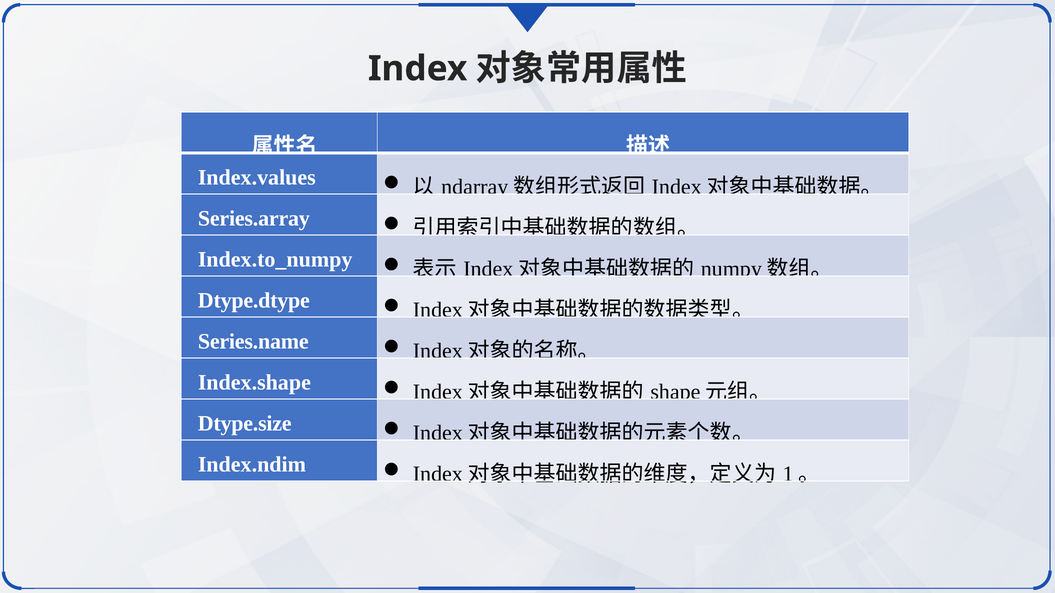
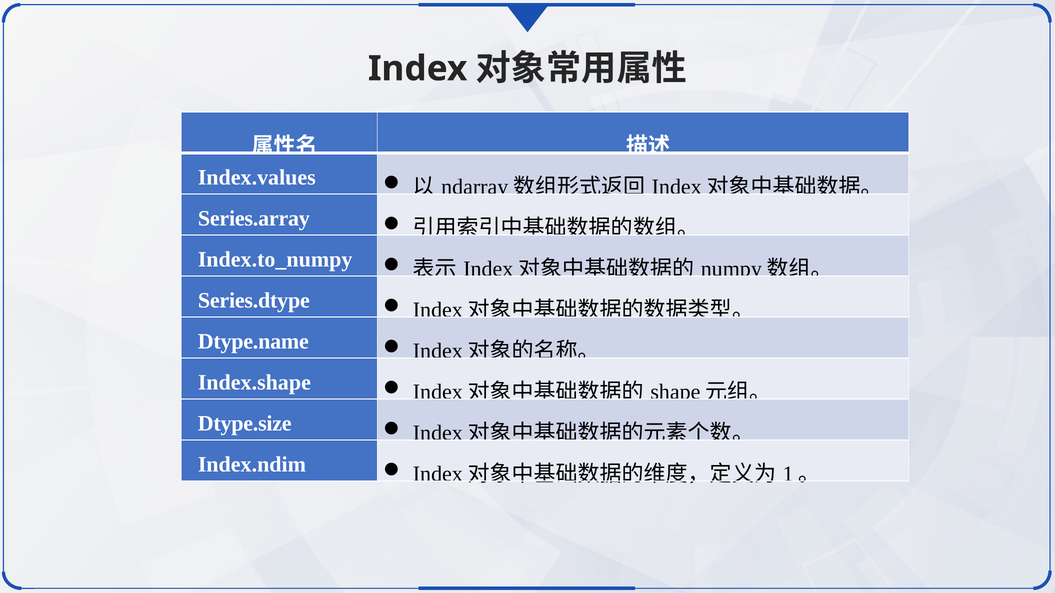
Dtype.dtype: Dtype.dtype -> Series.dtype (254, 301)
Series.name: Series.name -> Dtype.name (253, 342)
